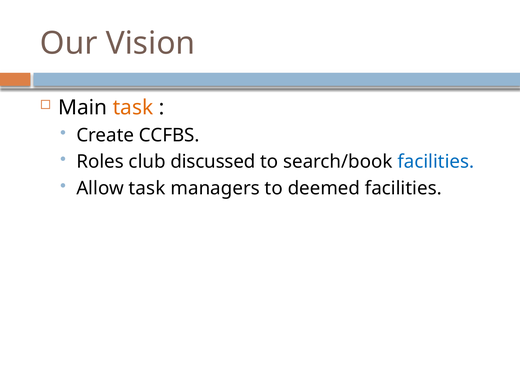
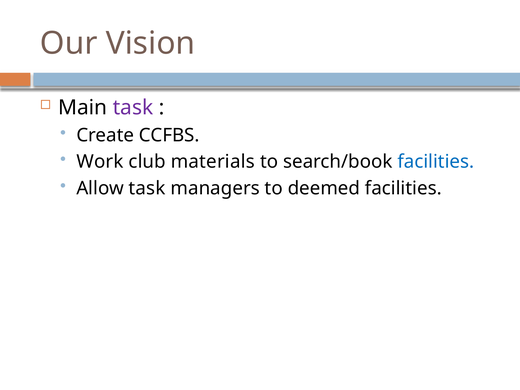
task colour: orange -> purple (133, 108)
Roles: Roles -> Work (100, 162)
discussed: discussed -> materials (213, 162)
